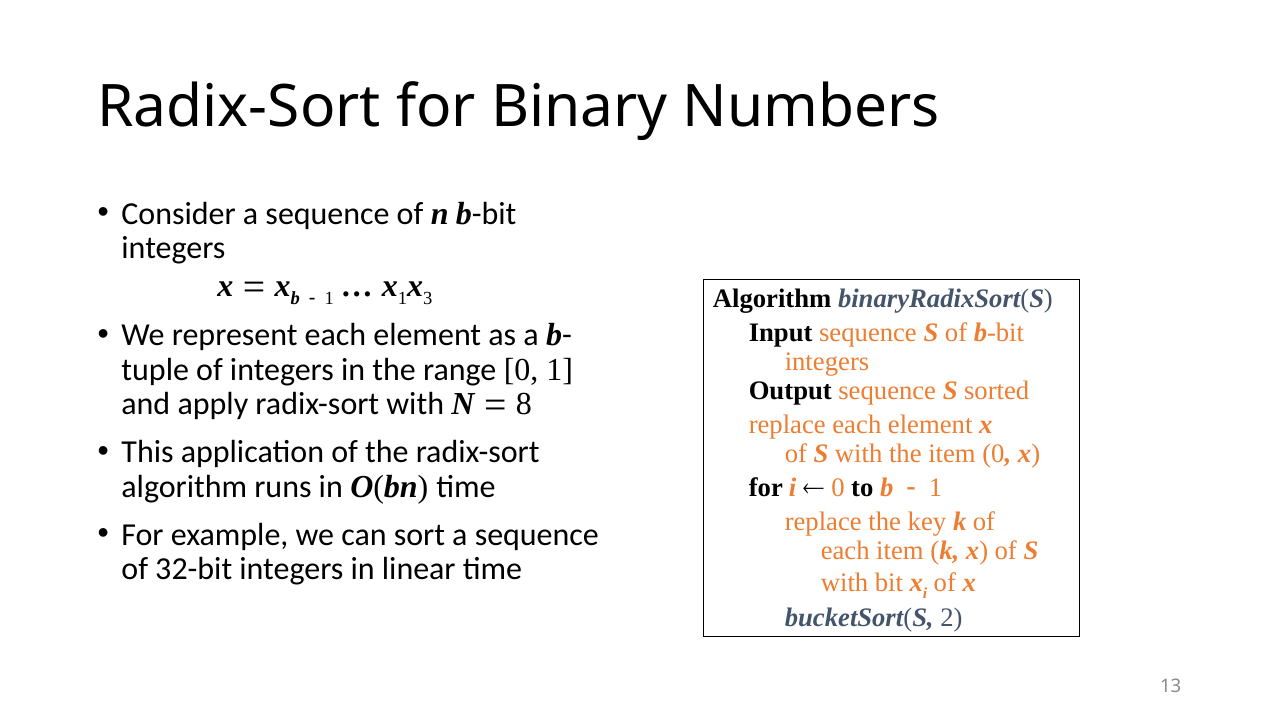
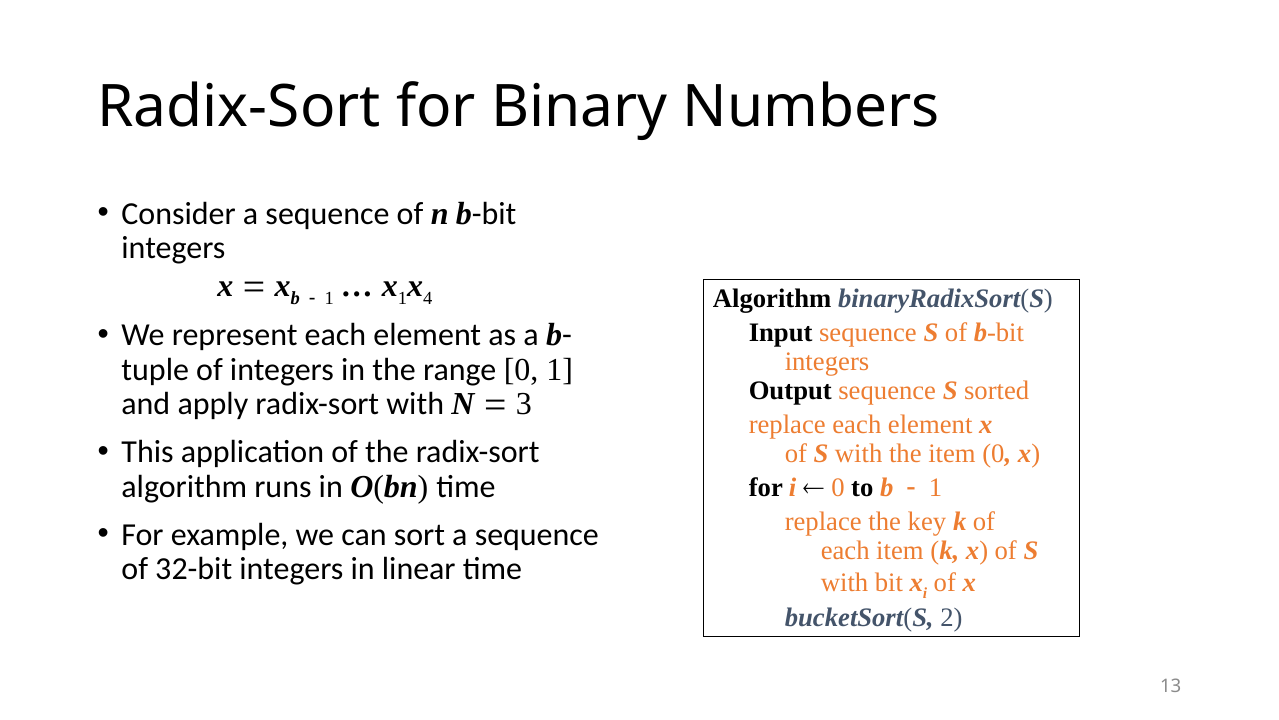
3: 3 -> 4 (428, 299)
8: 8 -> 3 (524, 404)
